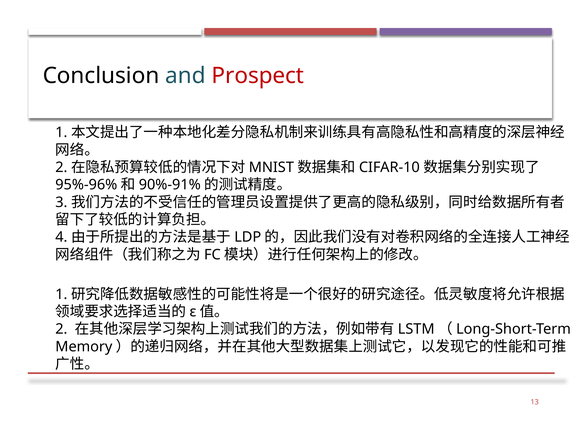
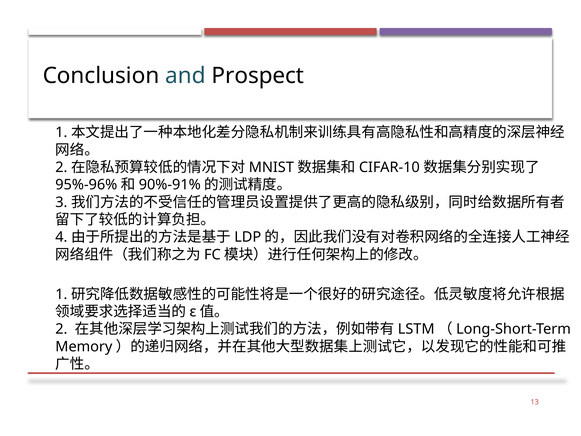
Prospect colour: red -> black (258, 76)
